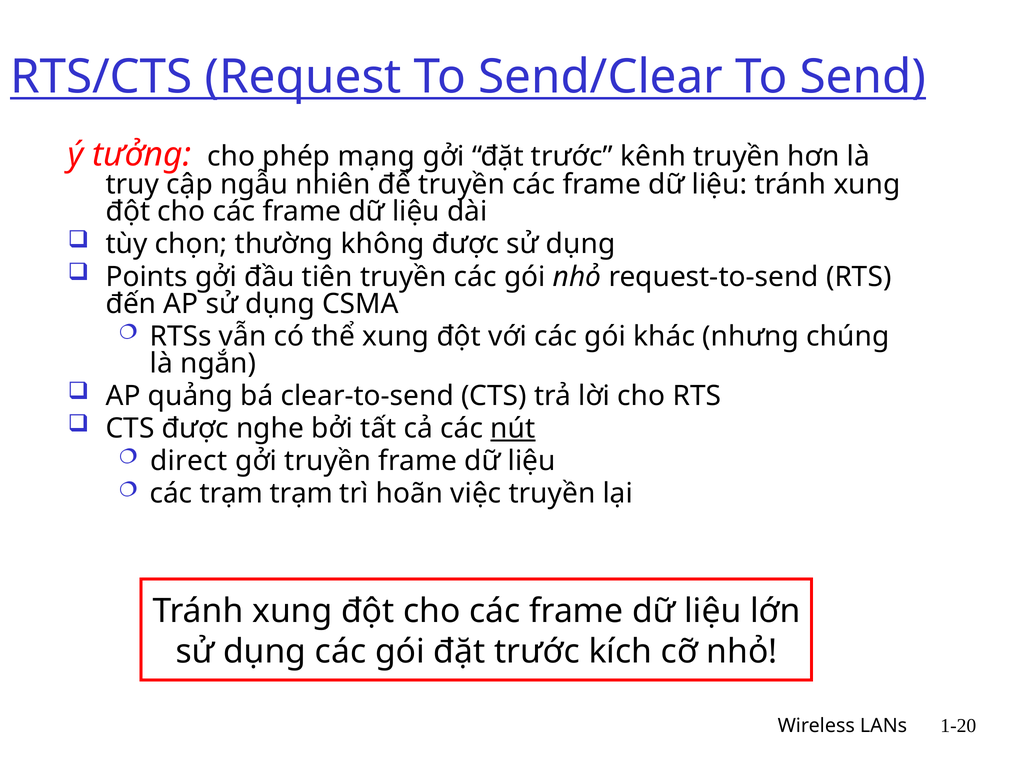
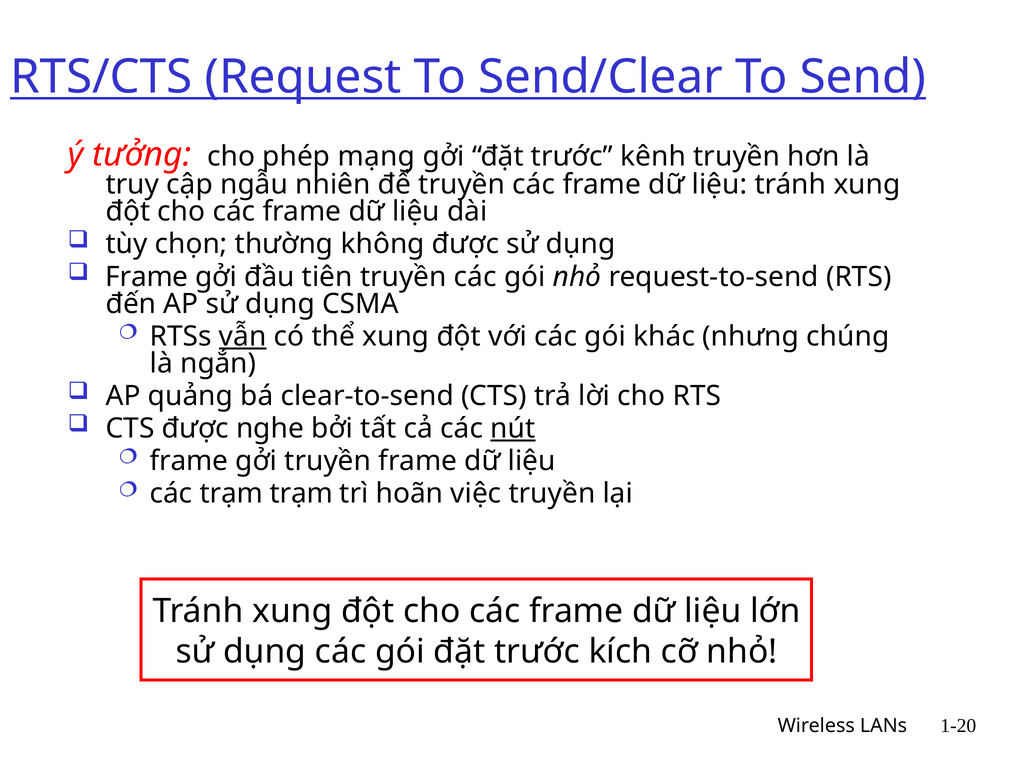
Points: Points -> Frame (147, 277)
vẫn underline: none -> present (243, 336)
direct: direct -> frame (189, 461)
